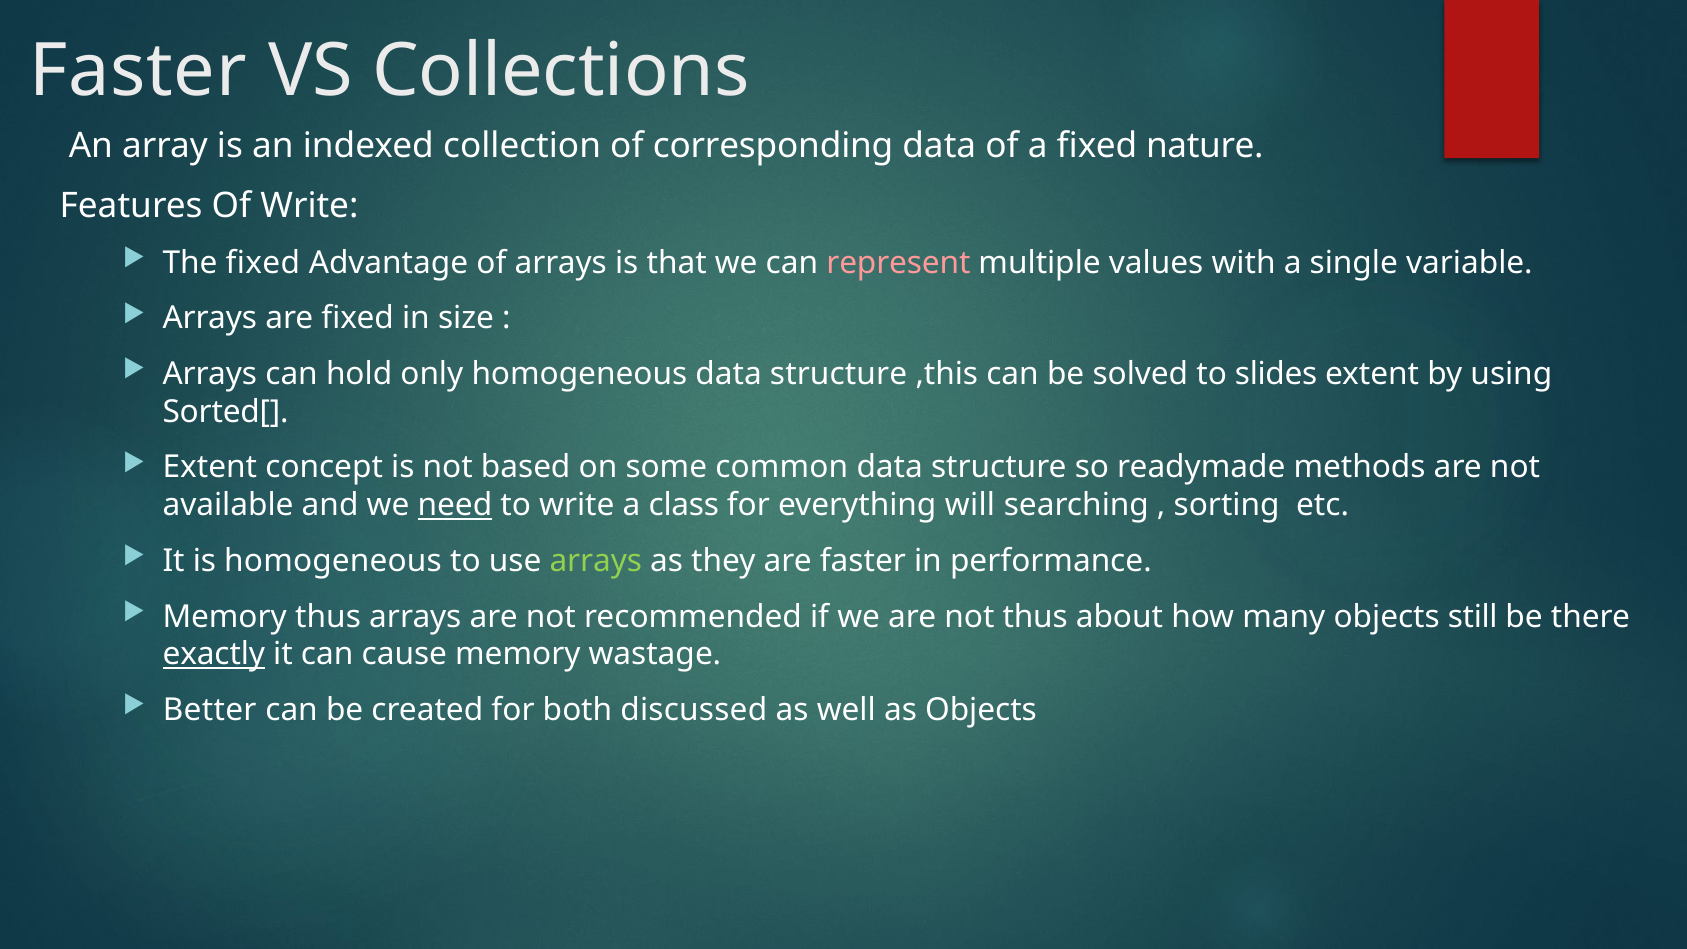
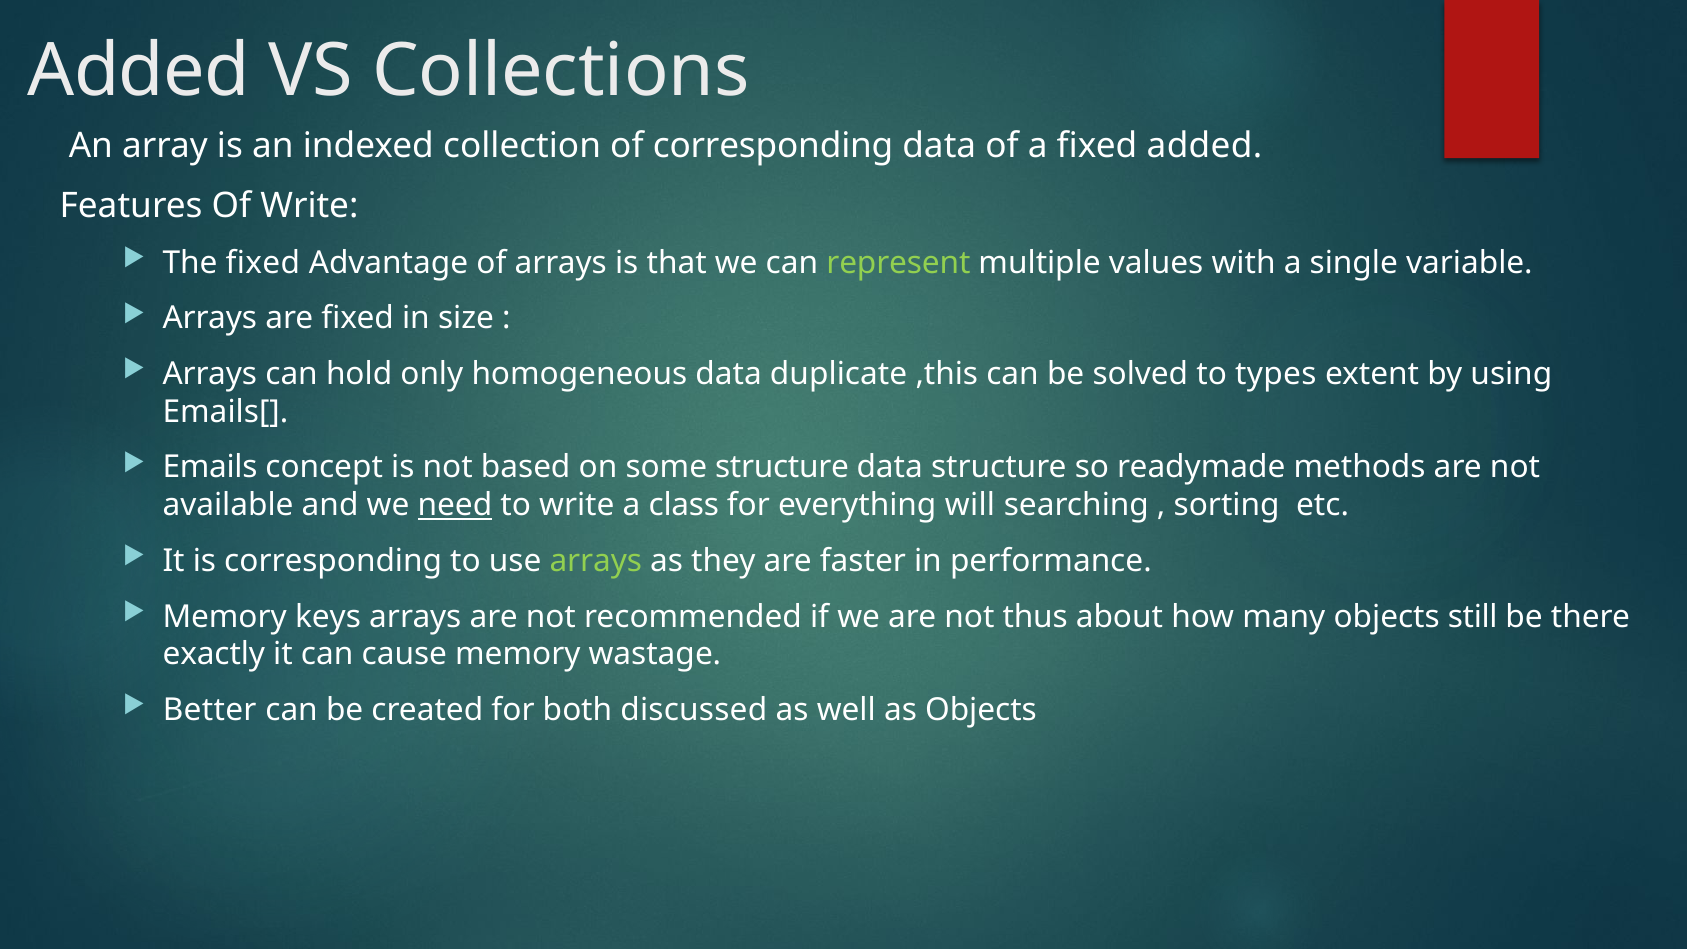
Faster: Faster -> Added (139, 71)
fixed nature: nature -> added (1204, 146)
represent colour: pink -> light green (898, 263)
homogeneous data structure: structure -> duplicate (839, 374)
slides: slides -> types (1276, 374)
Sorted[: Sorted[ -> Emails[ (225, 412)
Extent: Extent -> Emails (210, 468)
some common: common -> structure (782, 468)
is homogeneous: homogeneous -> corresponding (333, 561)
Memory thus: thus -> keys (328, 617)
exactly underline: present -> none (214, 655)
